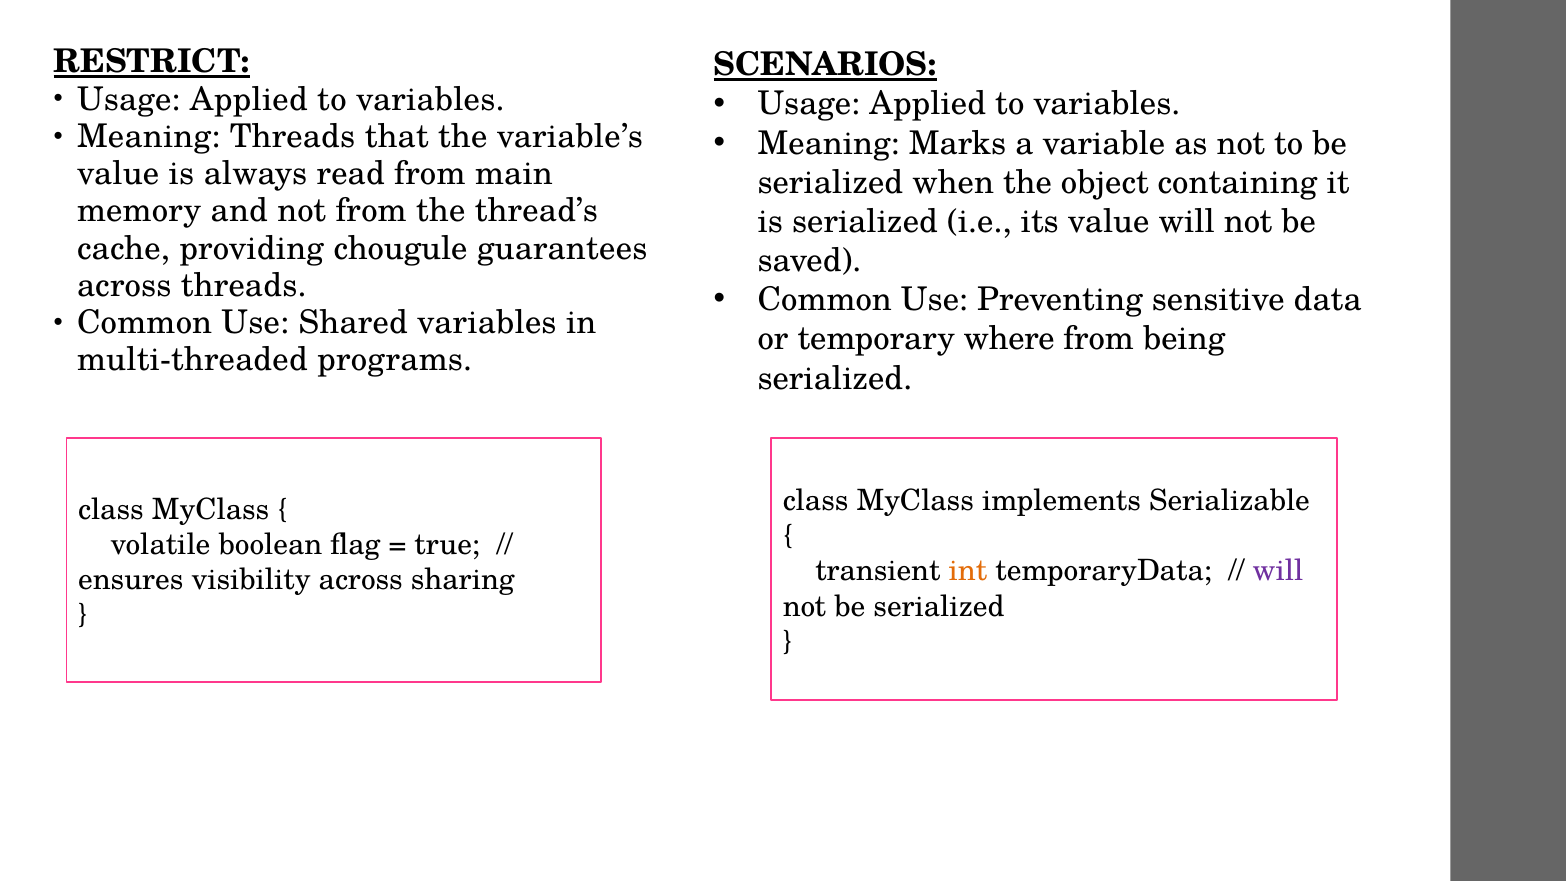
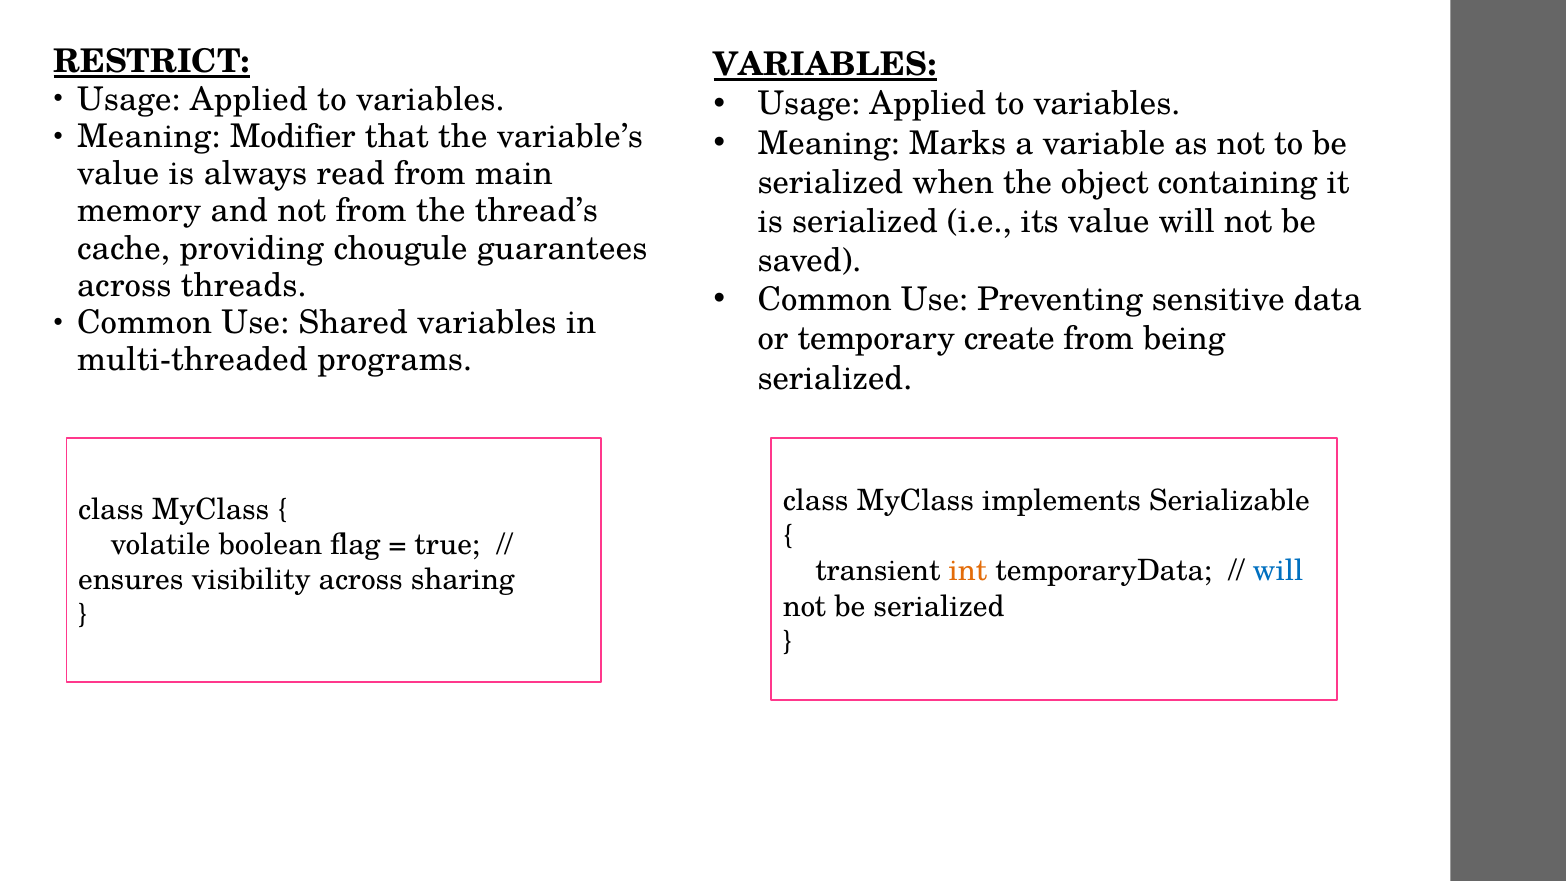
SCENARIOS: SCENARIOS -> VARIABLES (825, 65)
Meaning Threads: Threads -> Modifier (293, 137)
where: where -> create (1009, 339)
will colour: purple -> blue (1278, 571)
